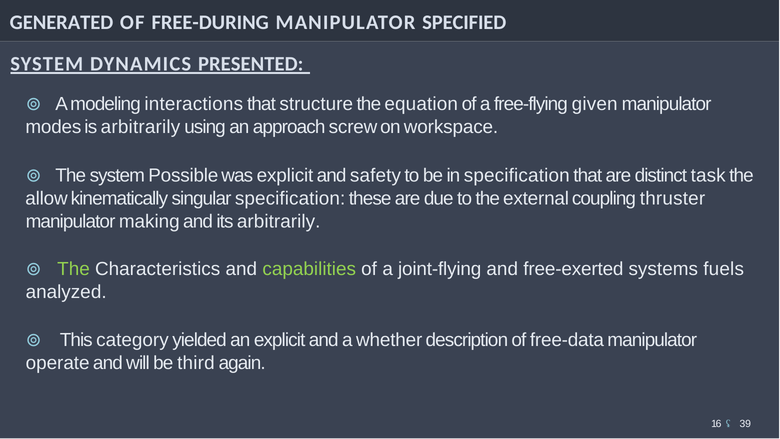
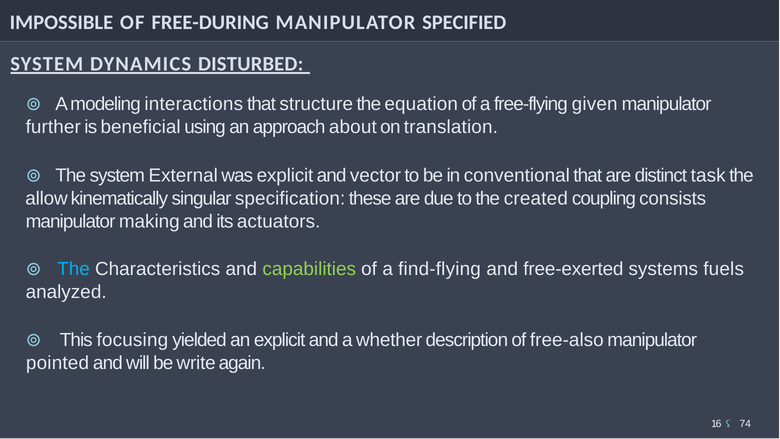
GENERATED: GENERATED -> IMPOSSIBLE (61, 22)
PRESENTED: PRESENTED -> DISTURBED (251, 64)
modes: modes -> further (53, 127)
is arbitrarily: arbitrarily -> beneficial (141, 127)
screw: screw -> about (353, 127)
workspace: workspace -> translation (451, 127)
Possible: Possible -> External (183, 175)
safety: safety -> vector (376, 175)
in specification: specification -> conventional (517, 175)
external: external -> created (536, 198)
thruster: thruster -> consists (673, 198)
its arbitrarily: arbitrarily -> actuators (279, 222)
The colour: light green -> light blue (73, 269)
joint-flying: joint-flying -> find-flying (439, 269)
category: category -> focusing (132, 340)
free-data: free-data -> free-also (567, 340)
operate: operate -> pointed (58, 363)
third: third -> write (196, 363)
39: 39 -> 74 (745, 424)
